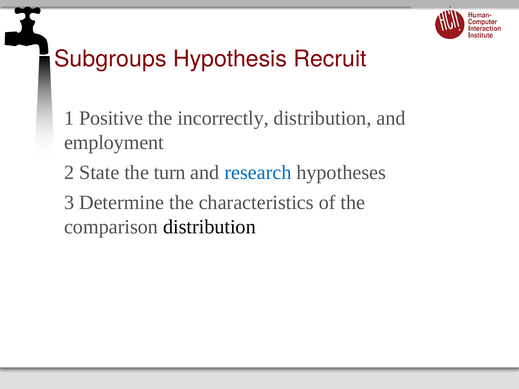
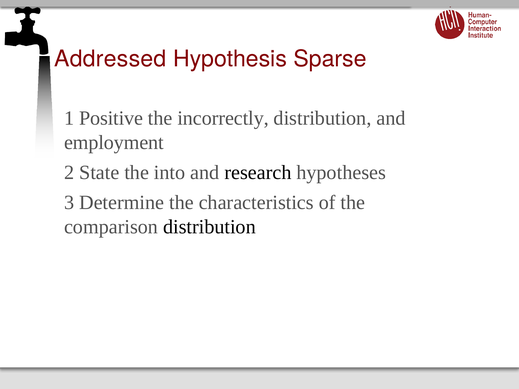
Subgroups: Subgroups -> Addressed (110, 59)
Recruit: Recruit -> Sparse (330, 59)
turn: turn -> into (170, 173)
research colour: blue -> black (258, 173)
